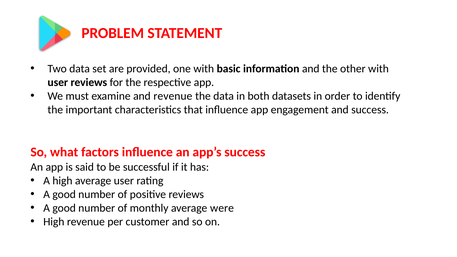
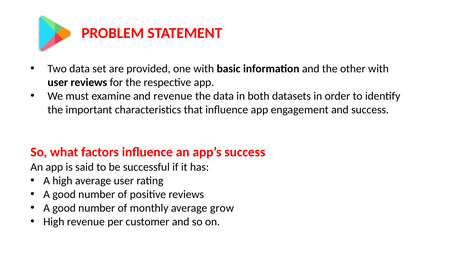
were: were -> grow (222, 208)
